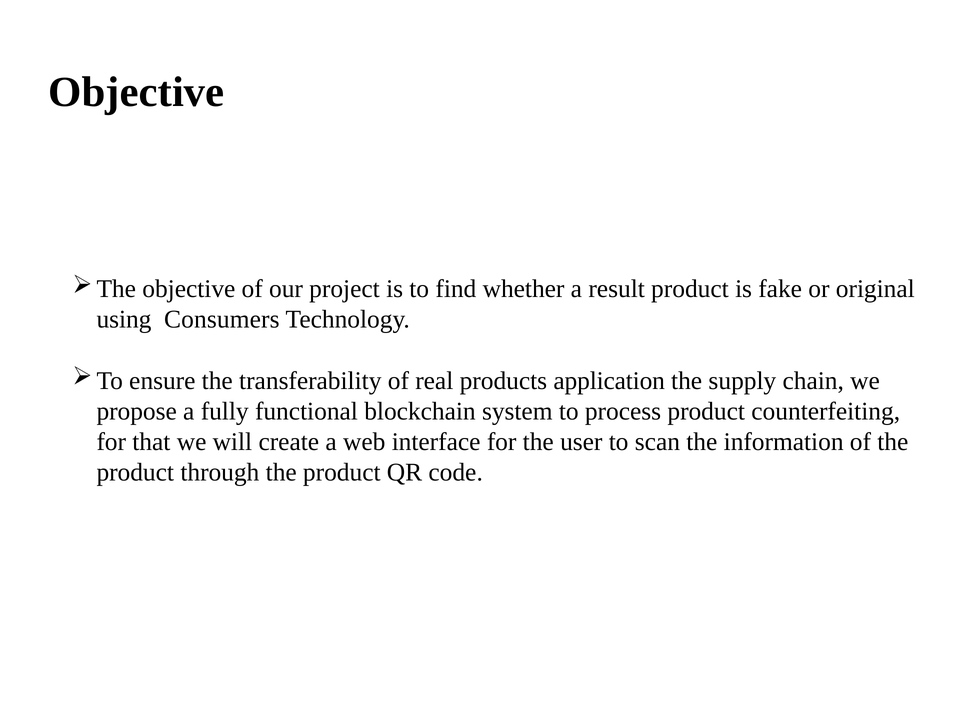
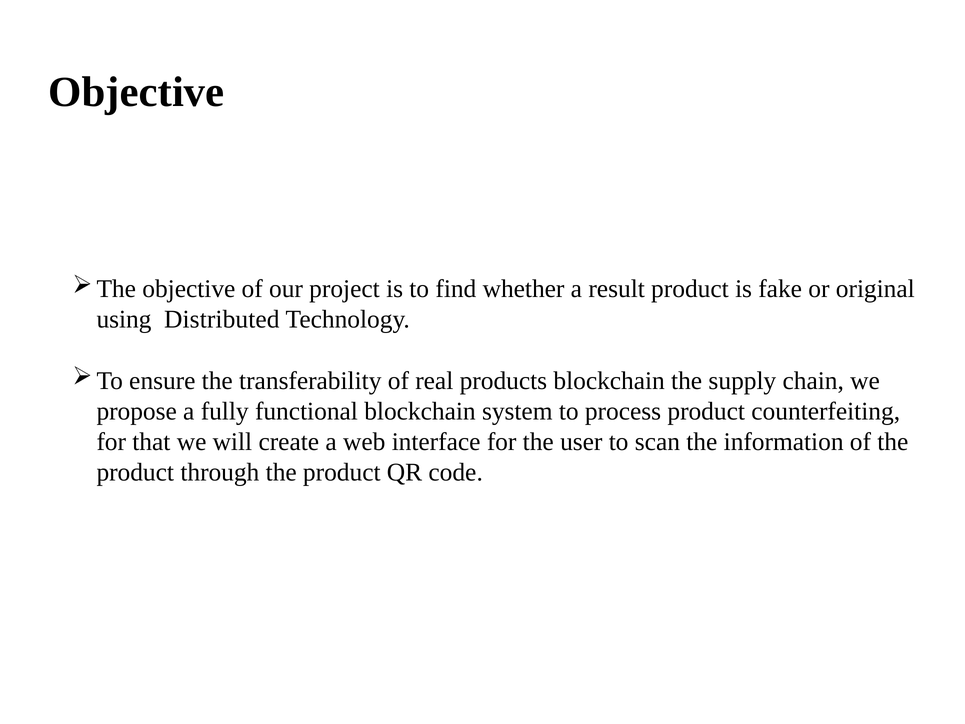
Consumers: Consumers -> Distributed (222, 319)
products application: application -> blockchain (609, 380)
